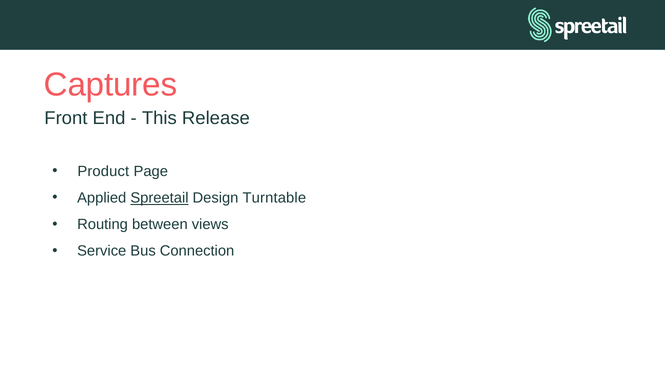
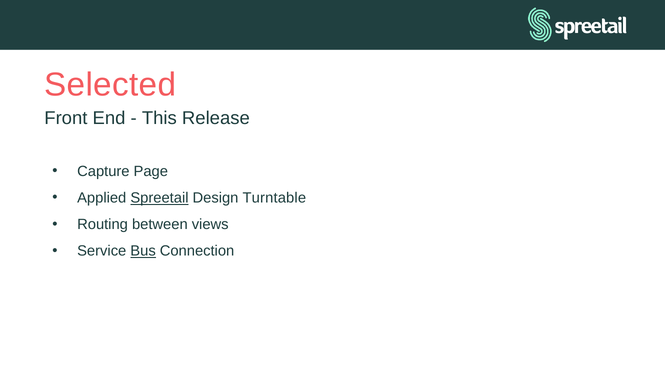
Captures: Captures -> Selected (110, 85)
Product: Product -> Capture (103, 171)
Bus underline: none -> present (143, 251)
